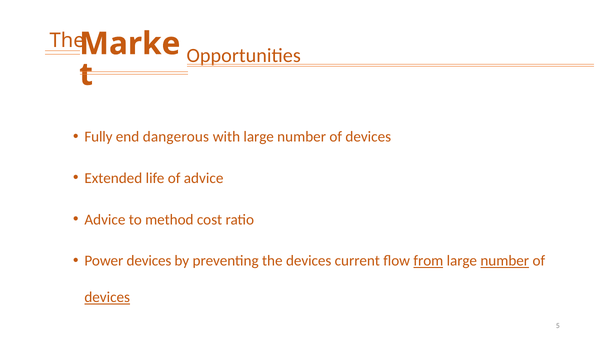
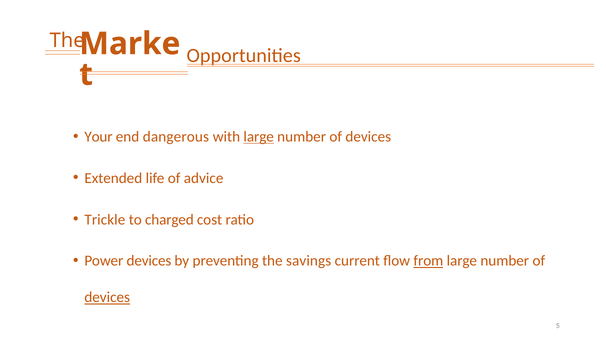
Fully: Fully -> Your (98, 137)
large underline: none -> present (259, 137)
Advice: Advice -> Trickle (105, 219)
method: method -> charged (169, 219)
the devices: devices -> savings (309, 261)
number underline: present -> none (505, 261)
